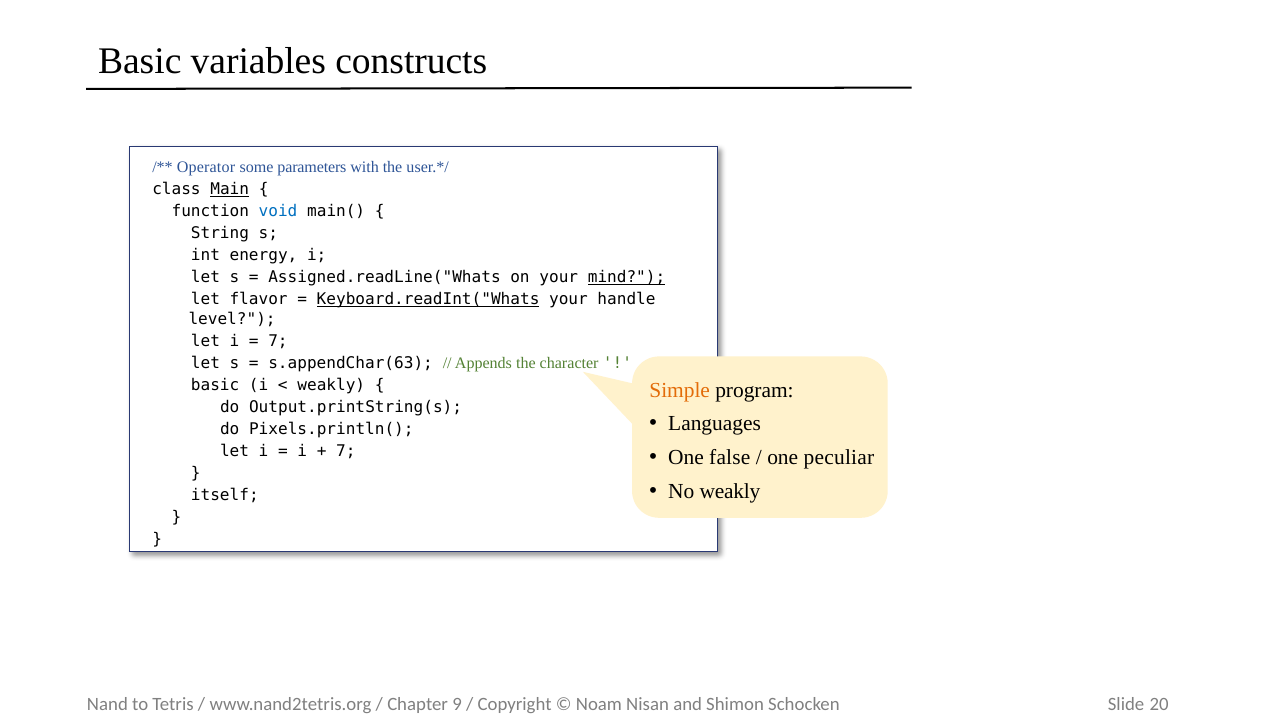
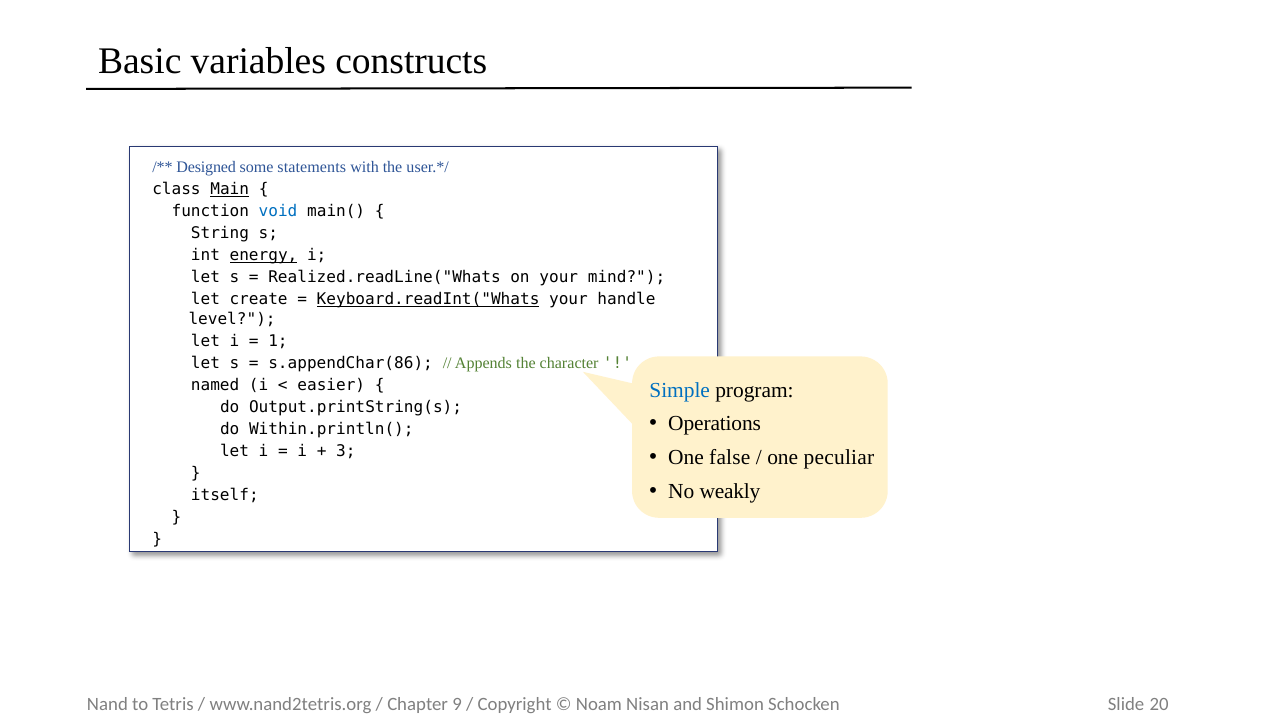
Operator: Operator -> Designed (206, 168)
parameters: parameters -> statements (312, 168)
energy underline: none -> present (263, 256)
Assigned.readLine("Whats: Assigned.readLine("Whats -> Realized.readLine("Whats (384, 278)
mind underline: present -> none (627, 278)
flavor: flavor -> create (259, 300)
7: 7 -> 1 (278, 341)
s.appendChar(63: s.appendChar(63 -> s.appendChar(86 (351, 363)
basic: basic -> named (215, 385)
weakly: weakly -> easier (331, 385)
Simple colour: orange -> blue (680, 390)
Languages: Languages -> Operations (715, 424)
Pixels.println(: Pixels.println( -> Within.println( (331, 429)
7: 7 -> 3 (346, 451)
